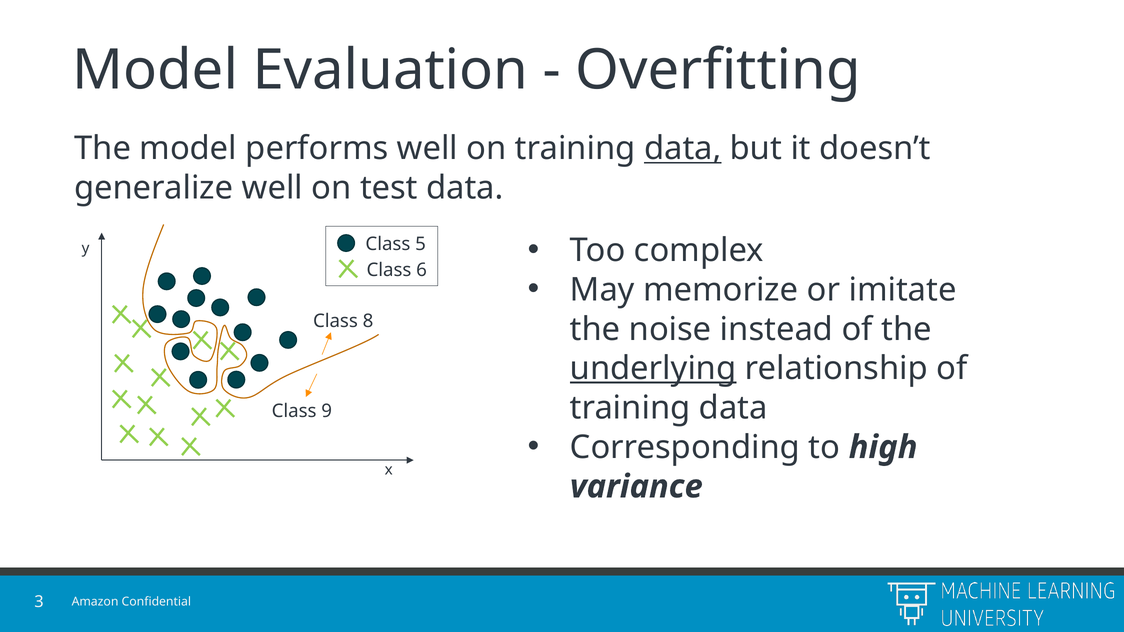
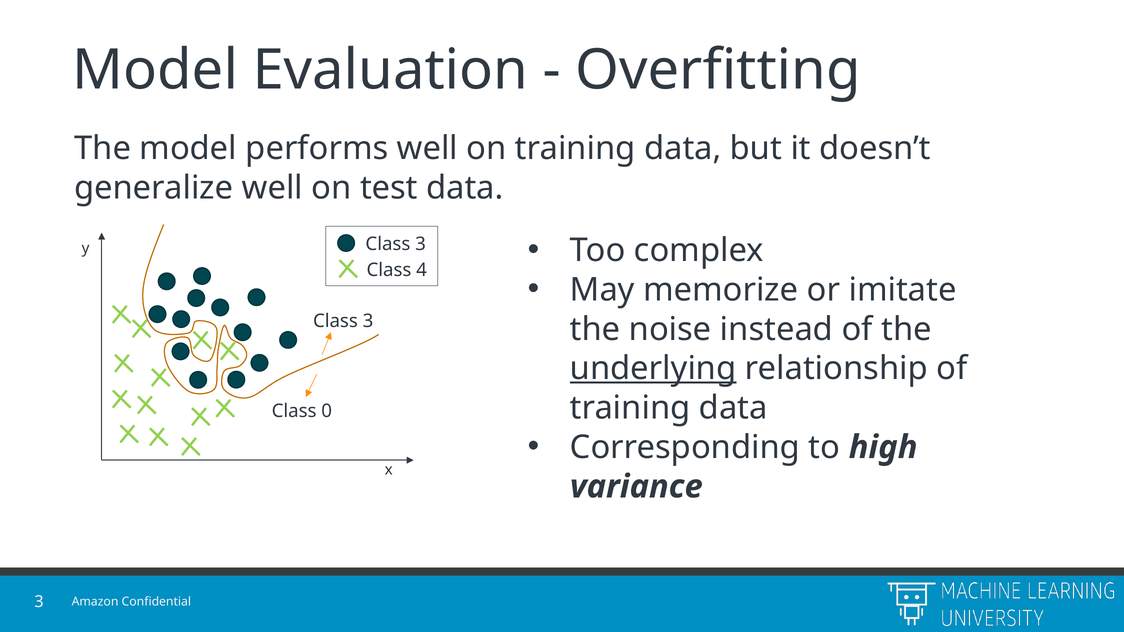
data underline: present -> none (683, 149)
y Class 5: 5 -> 3 (421, 244)
6: 6 -> 4 (422, 270)
8: 8 -> 3 (368, 321)
9: 9 -> 0 (327, 411)
